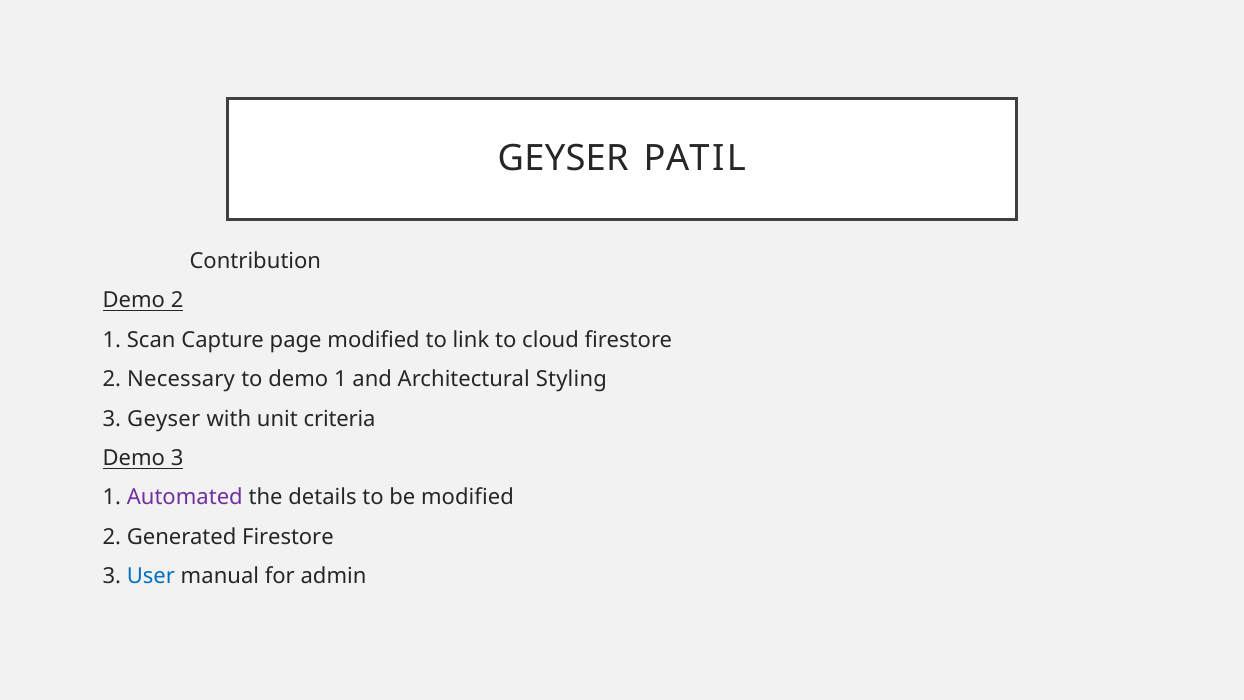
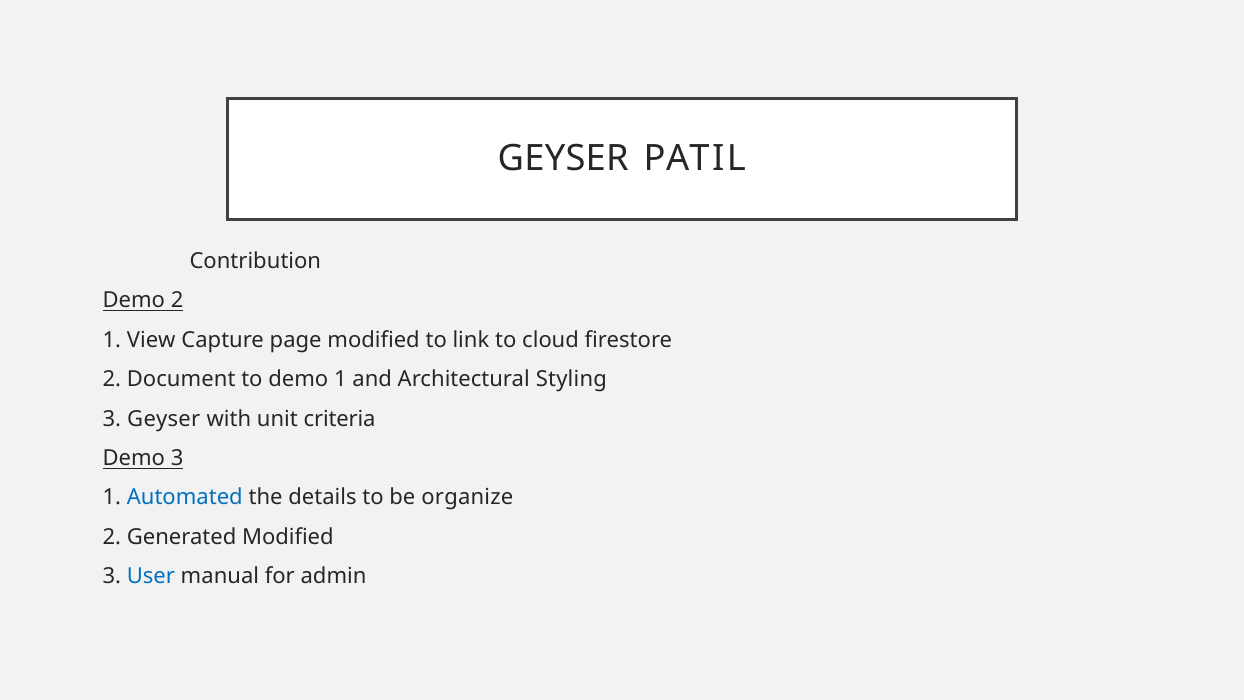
Scan: Scan -> View (151, 340)
Necessary: Necessary -> Document (181, 379)
Automated colour: purple -> blue (185, 497)
be modified: modified -> organize (467, 497)
Generated Firestore: Firestore -> Modified (288, 537)
